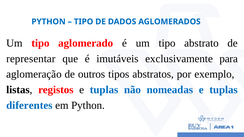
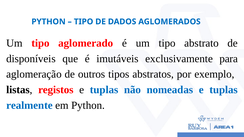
representar: representar -> disponíveis (31, 59)
diferentes: diferentes -> realmente (29, 106)
